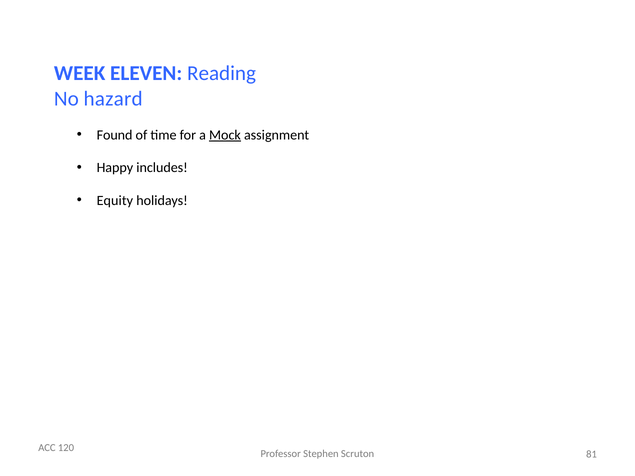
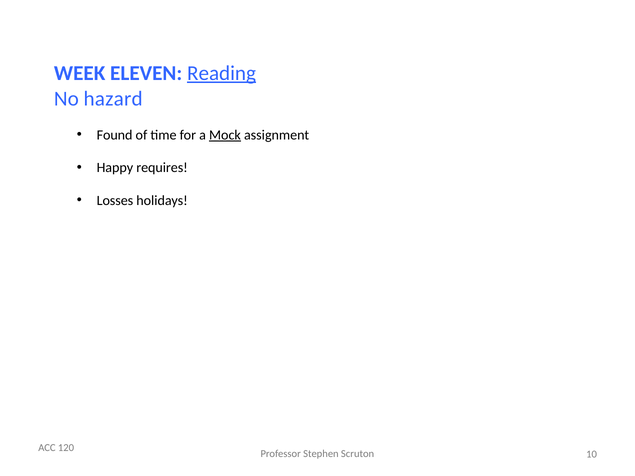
Reading underline: none -> present (222, 73)
includes: includes -> requires (162, 168)
Equity: Equity -> Losses (115, 201)
81: 81 -> 10 (592, 455)
